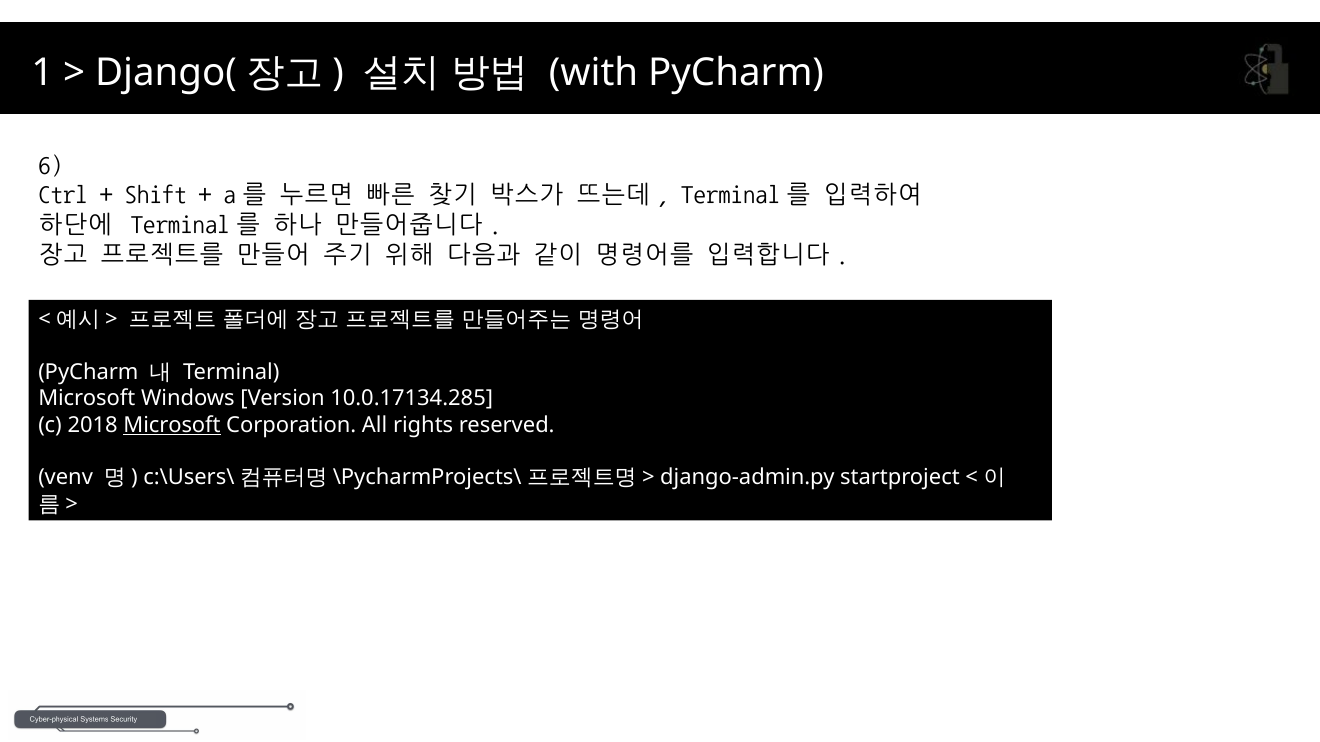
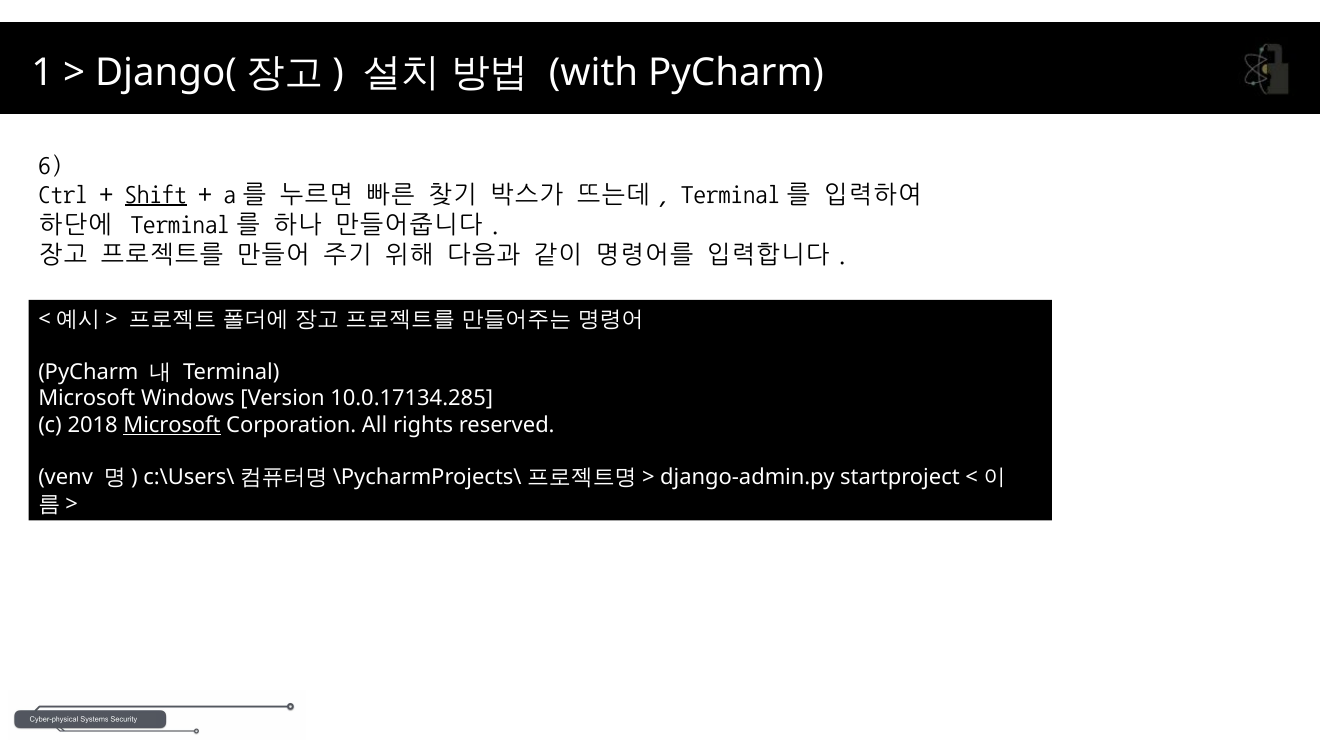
Shift underline: none -> present (156, 195)
